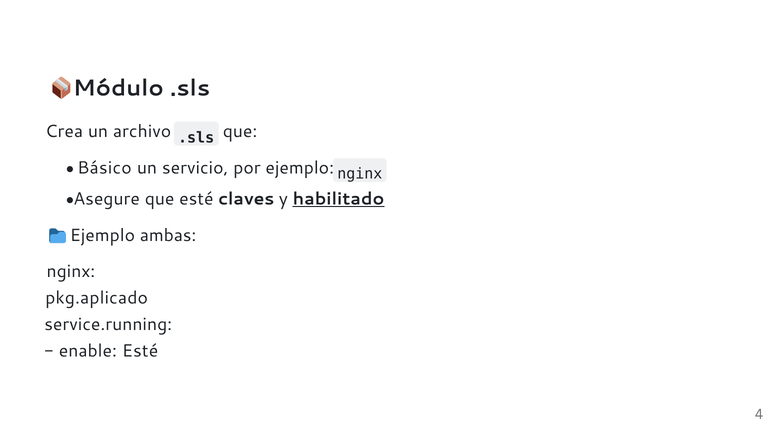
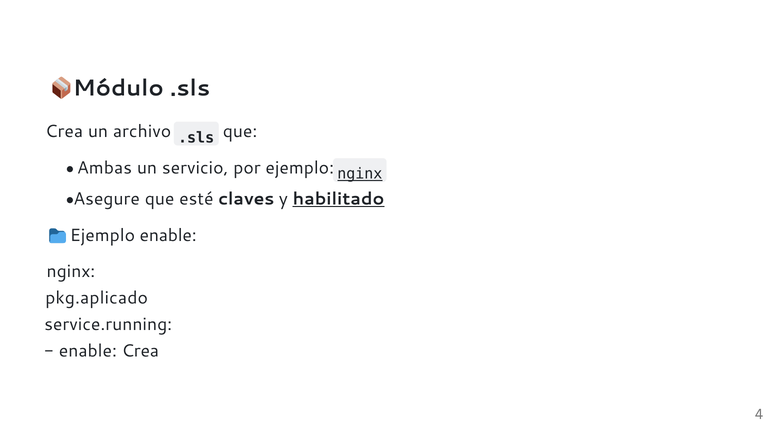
Básico: Básico -> Ambas (104, 168)
nginx underline: none -> present (360, 174)
Ejemplo ambas: ambas -> enable (168, 235)
enable Esté: Esté -> Crea (140, 351)
